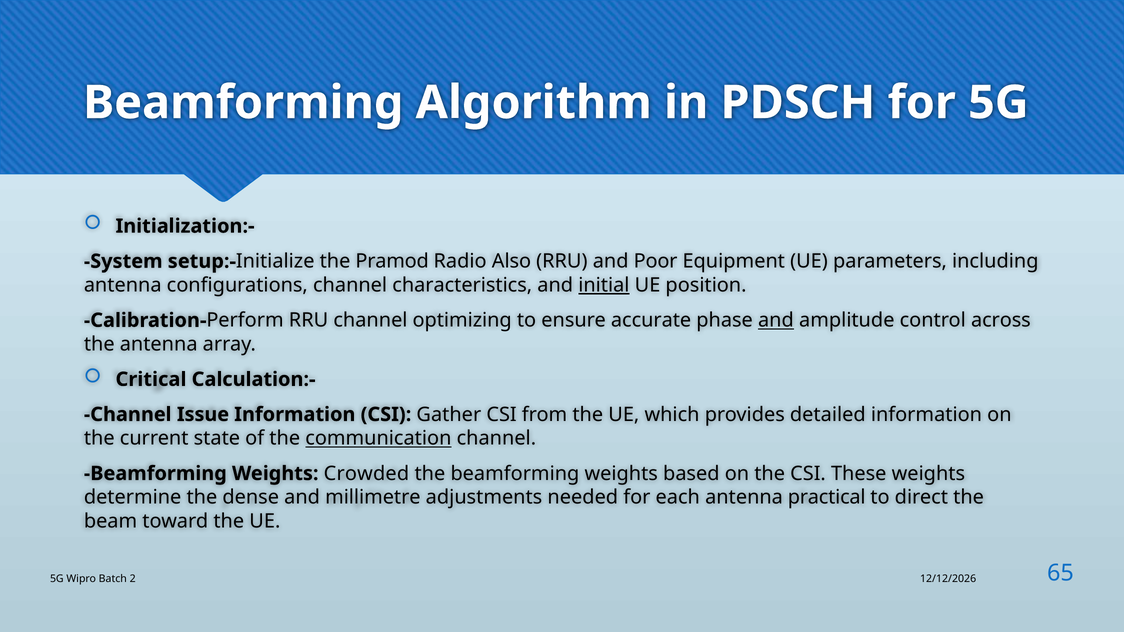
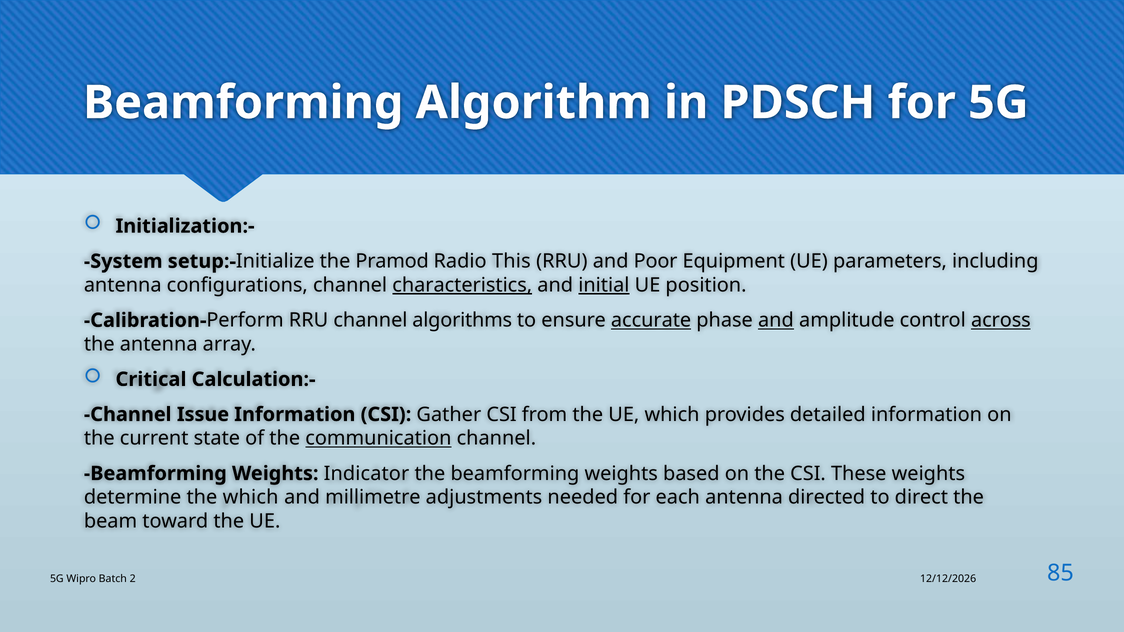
Also: Also -> This (511, 261)
characteristics underline: none -> present (462, 285)
optimizing: optimizing -> algorithms (462, 320)
accurate underline: none -> present (651, 320)
across underline: none -> present (1001, 320)
Crowded: Crowded -> Indicator (366, 474)
the dense: dense -> which (251, 498)
practical: practical -> directed (827, 498)
65: 65 -> 85 (1060, 573)
